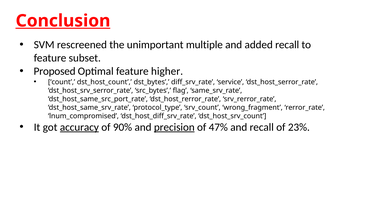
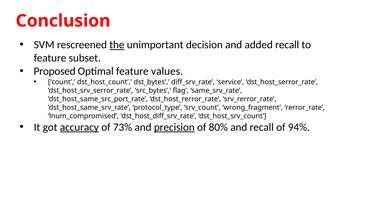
Conclusion underline: present -> none (63, 21)
the underline: none -> present (117, 45)
multiple: multiple -> decision (204, 45)
higher: higher -> values (167, 71)
90%: 90% -> 73% (123, 127)
47%: 47% -> 80% (218, 127)
23%: 23% -> 94% (299, 127)
